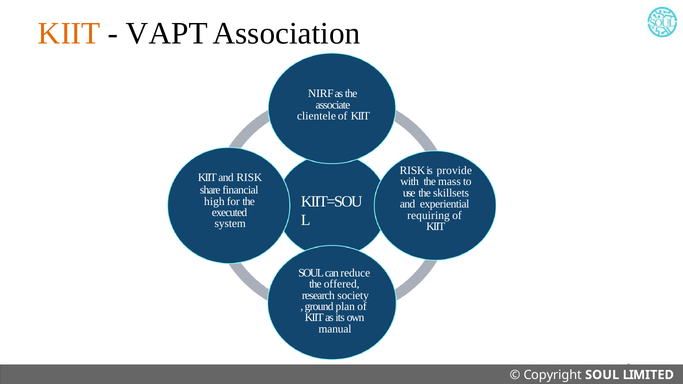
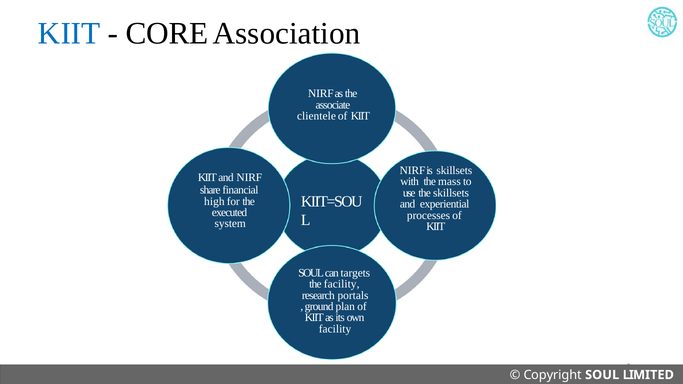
KIIT colour: orange -> blue (69, 33)
VAPT: VAPT -> CORE (167, 33)
RISK: RISK -> NIRF (413, 171)
is provide: provide -> skillsets (454, 171)
and RISK: RISK -> NIRF (249, 178)
requiring: requiring -> processes (429, 215)
reduce: reduce -> targets (355, 273)
the offered: offered -> facility (342, 284)
society: society -> portals (353, 295)
manual: manual -> facility (335, 329)
